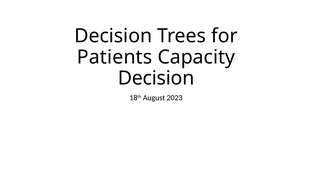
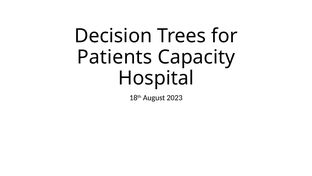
Decision: Decision -> Hospital (156, 78)
